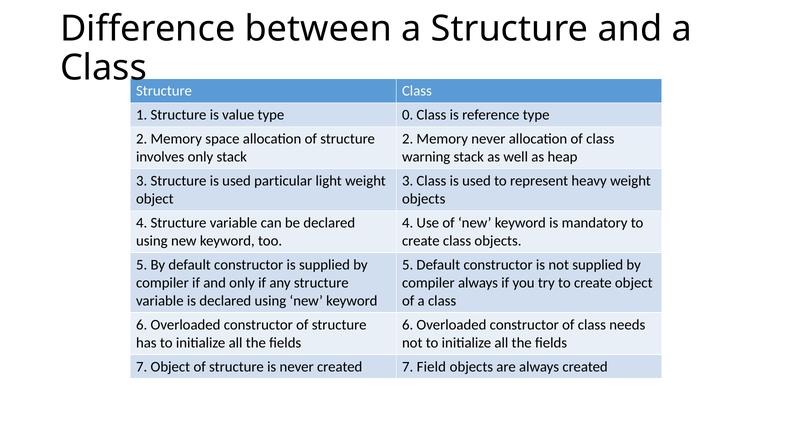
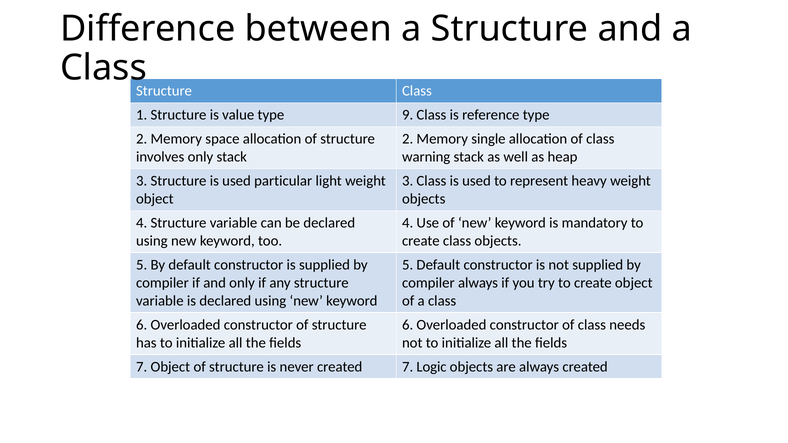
0: 0 -> 9 (408, 115)
Memory never: never -> single (488, 139)
Field: Field -> Logic (431, 367)
